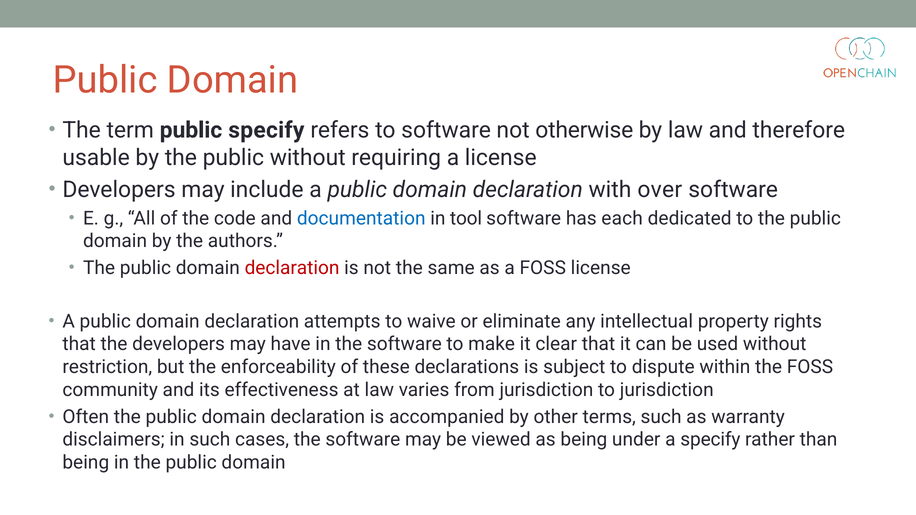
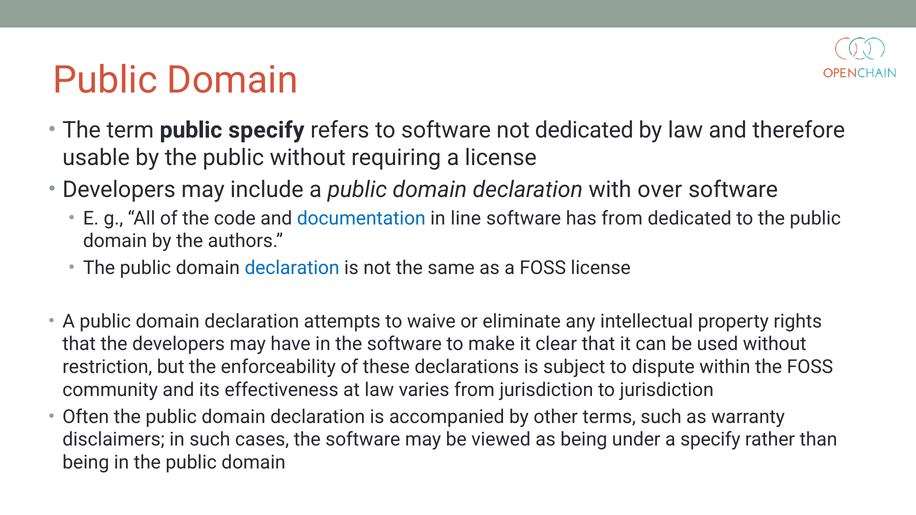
not otherwise: otherwise -> dedicated (584, 130)
tool: tool -> line (466, 218)
has each: each -> from (622, 218)
declaration colour: red -> blue (292, 268)
